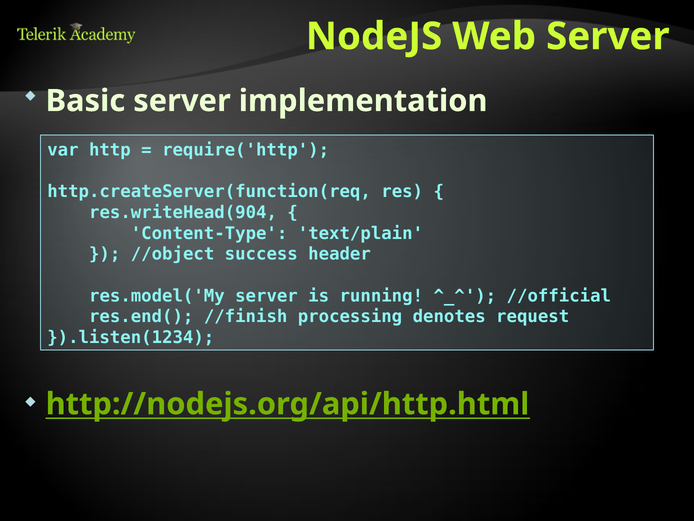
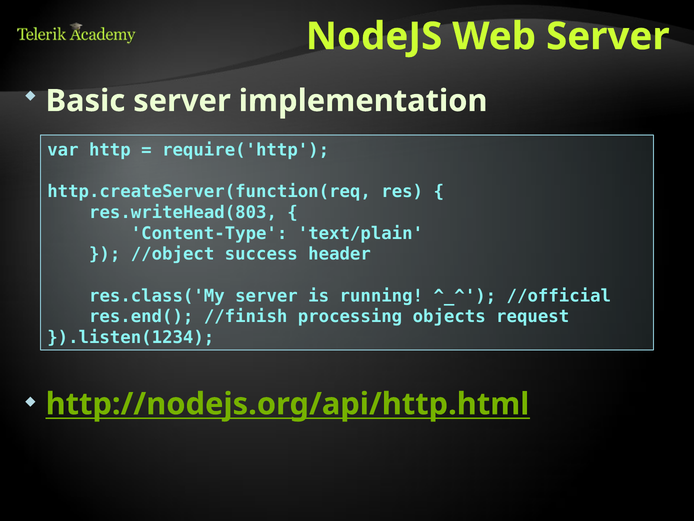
res.writeHead(904: res.writeHead(904 -> res.writeHead(803 (183, 212)
res.model('My: res.model('My -> res.class('My (157, 296)
denotes: denotes -> objects (449, 316)
